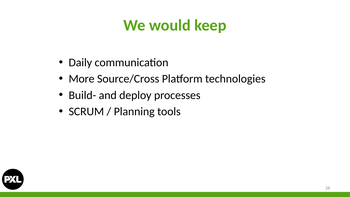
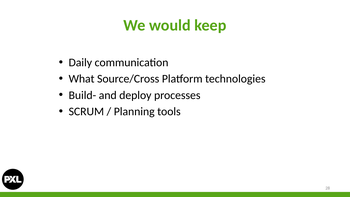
More: More -> What (82, 79)
